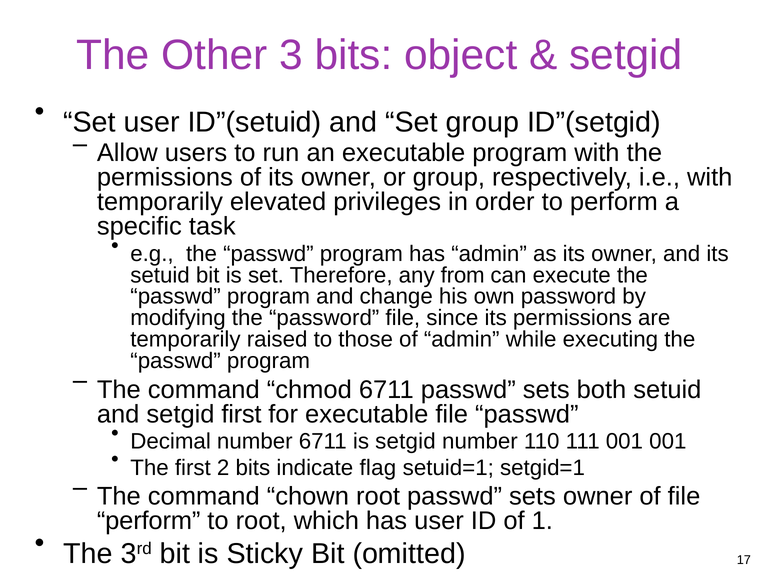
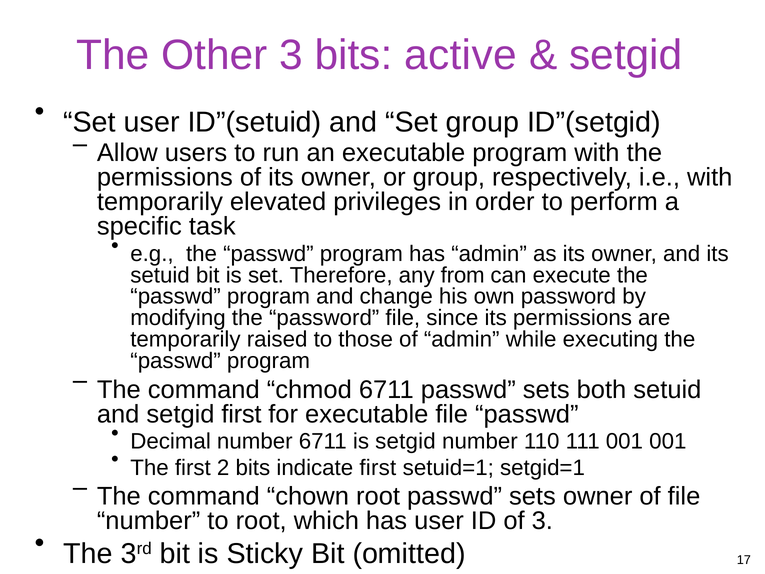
object: object -> active (461, 55)
indicate flag: flag -> first (378, 467)
perform: perform -> number (149, 521)
of 1: 1 -> 3 (542, 521)
